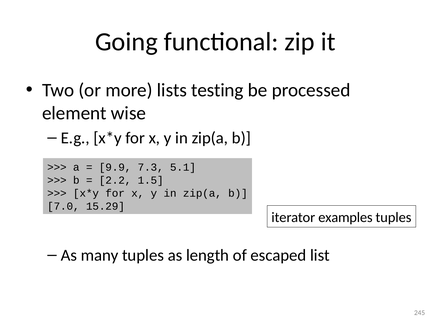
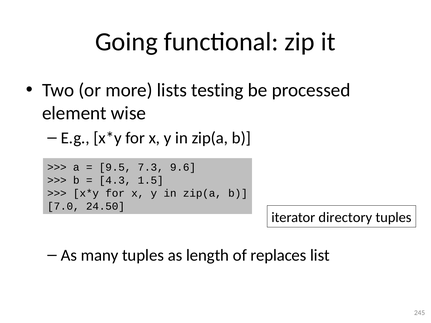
9.9: 9.9 -> 9.5 (115, 168)
5.1: 5.1 -> 9.6 (183, 168)
2.2: 2.2 -> 4.3 (115, 180)
15.29: 15.29 -> 24.50 (105, 206)
examples: examples -> directory (345, 217)
escaped: escaped -> replaces (278, 256)
